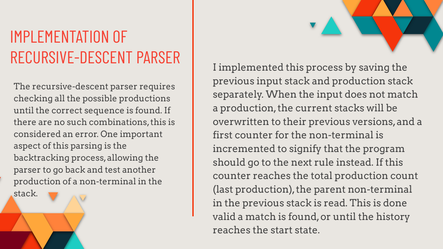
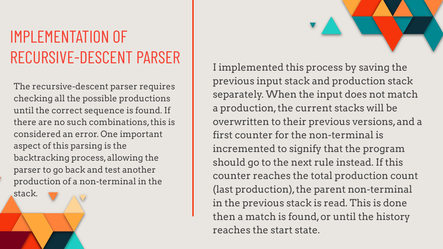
valid: valid -> then (224, 217)
